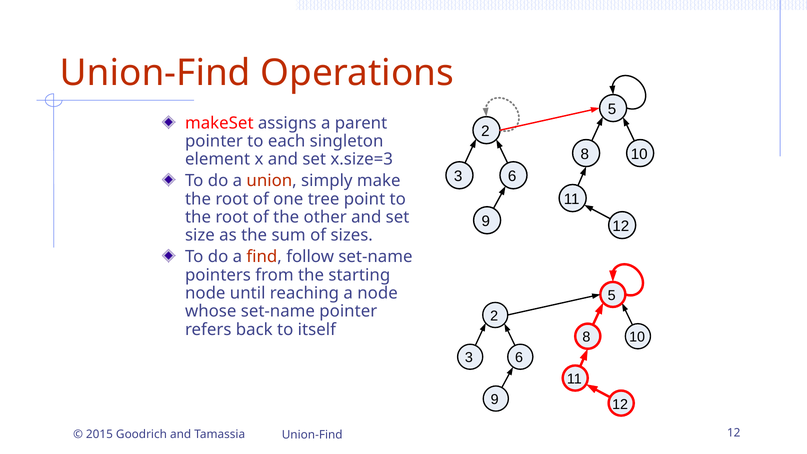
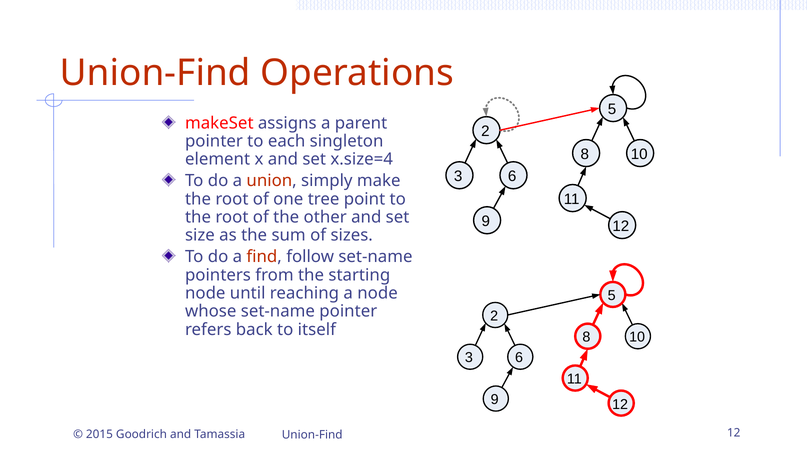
x.size=3: x.size=3 -> x.size=4 (362, 159)
